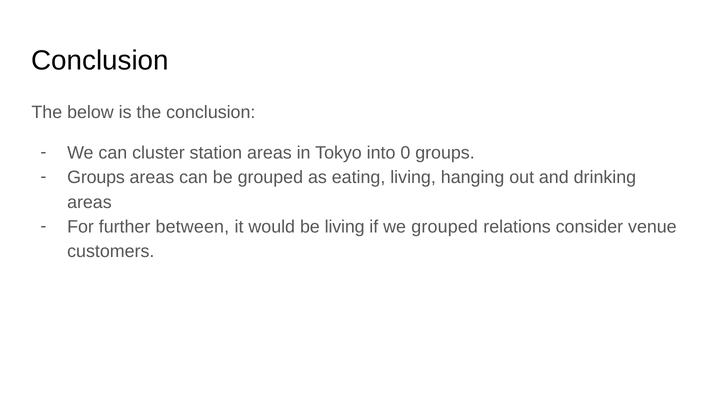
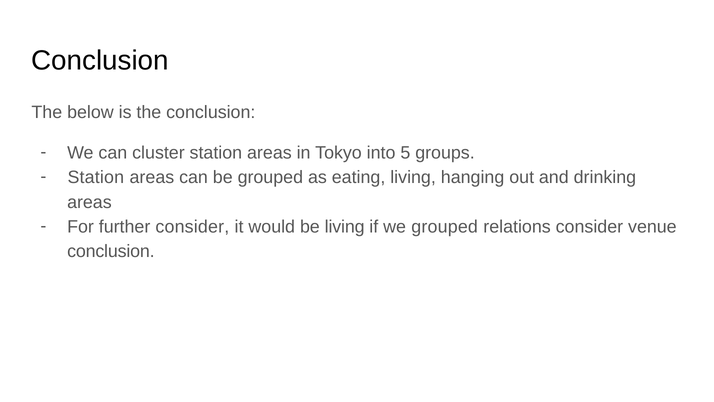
0: 0 -> 5 (405, 153)
Groups: Groups -> Station (96, 177)
further between: between -> consider (192, 227)
customers: customers -> conclusion (111, 251)
